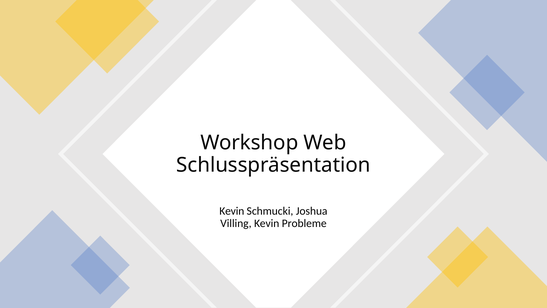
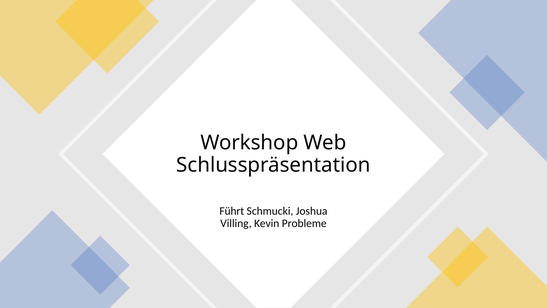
Kevin: Kevin -> Führt (232, 211)
